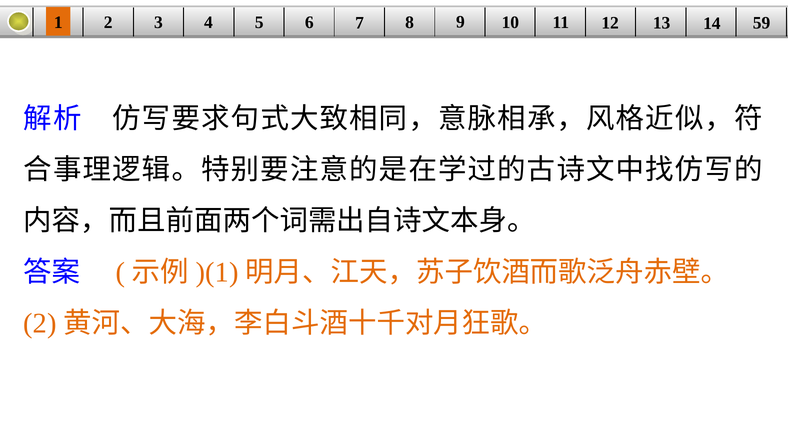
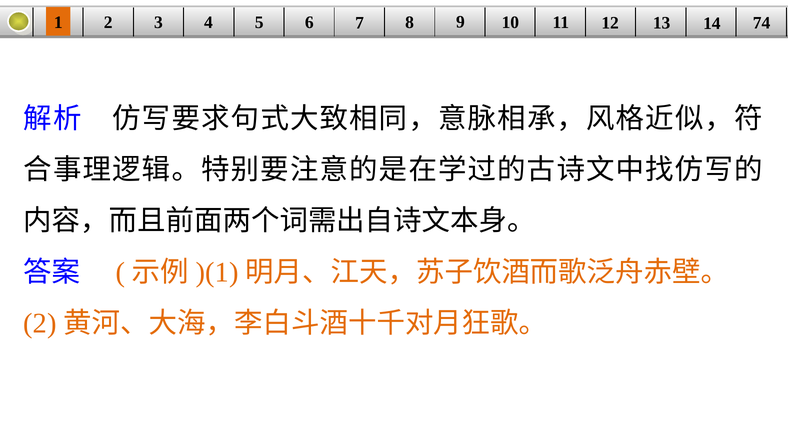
59: 59 -> 74 (762, 23)
